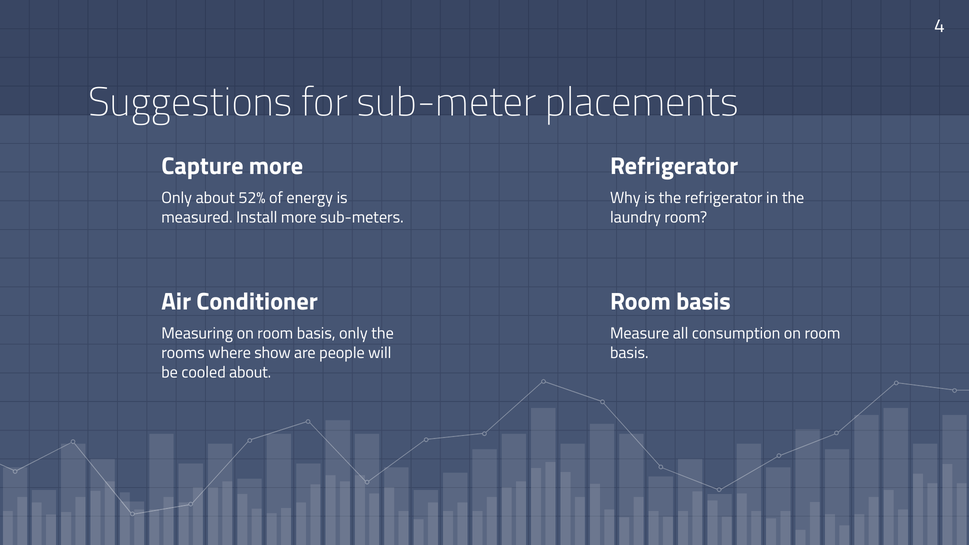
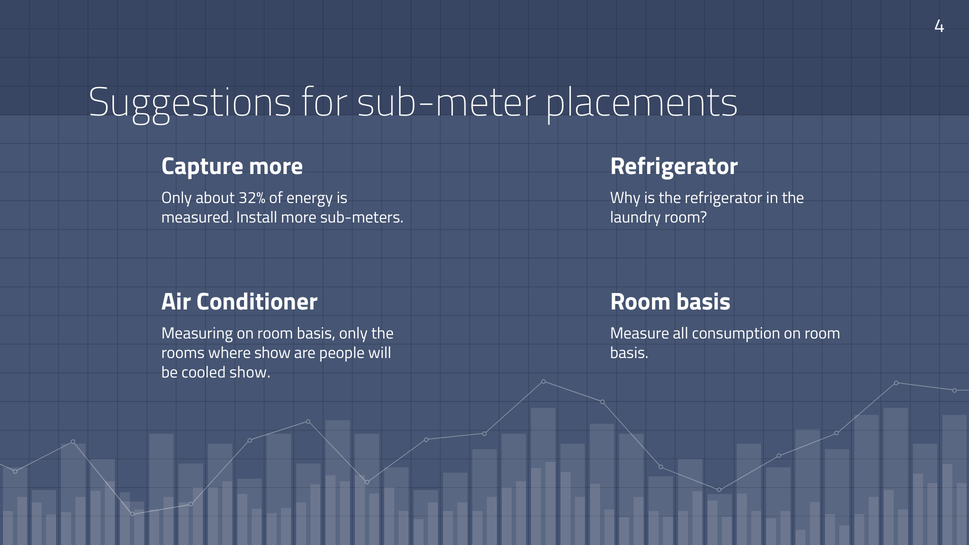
52%: 52% -> 32% (252, 198)
cooled about: about -> show (250, 372)
